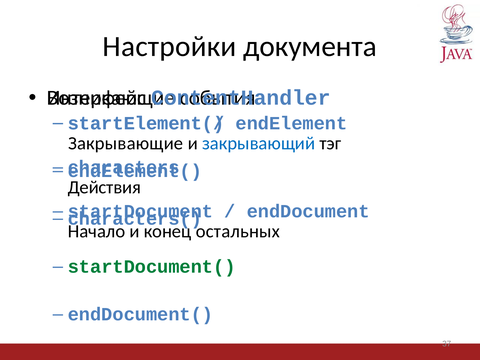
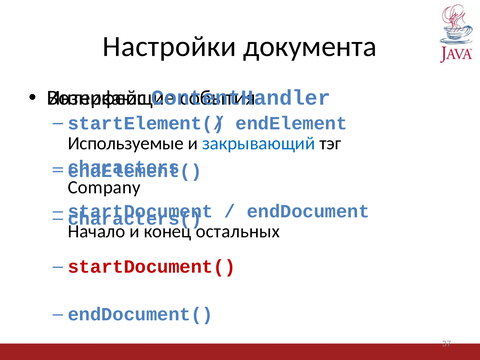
Закрывающие: Закрывающие -> Используемые (126, 143)
Действия: Действия -> Company (104, 187)
startDocument( colour: green -> red (152, 267)
